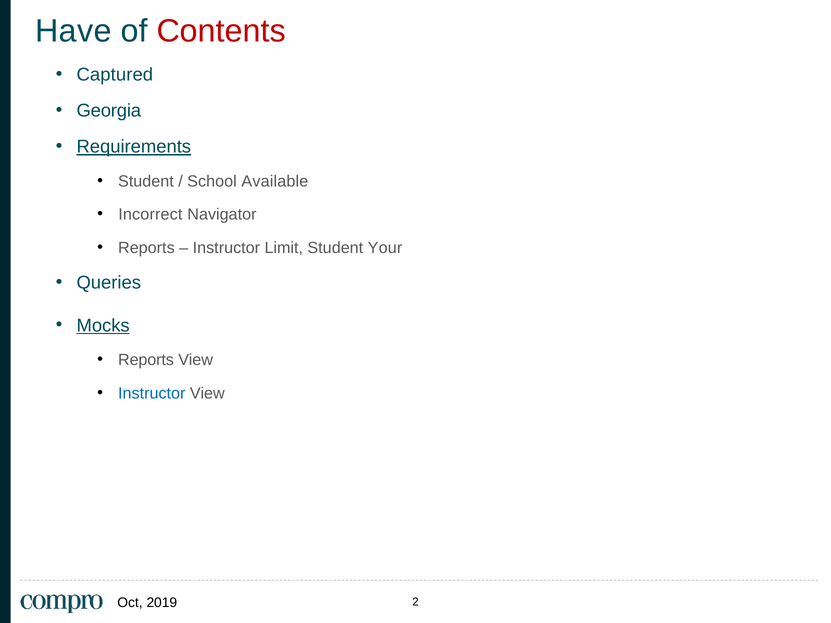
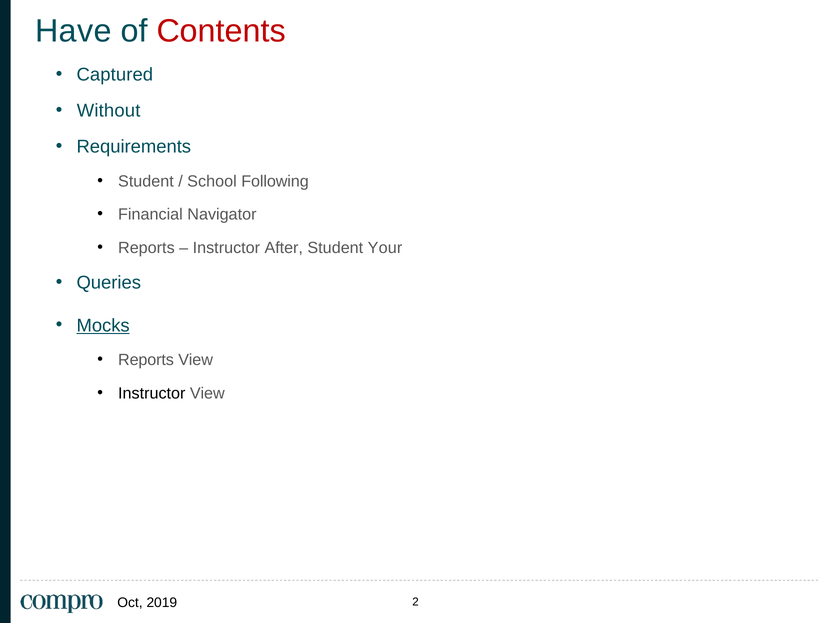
Georgia: Georgia -> Without (109, 111)
Requirements underline: present -> none (134, 147)
Available: Available -> Following (275, 181)
Incorrect: Incorrect -> Financial (150, 215)
Limit: Limit -> After (284, 248)
Instructor colour: blue -> black (152, 393)
